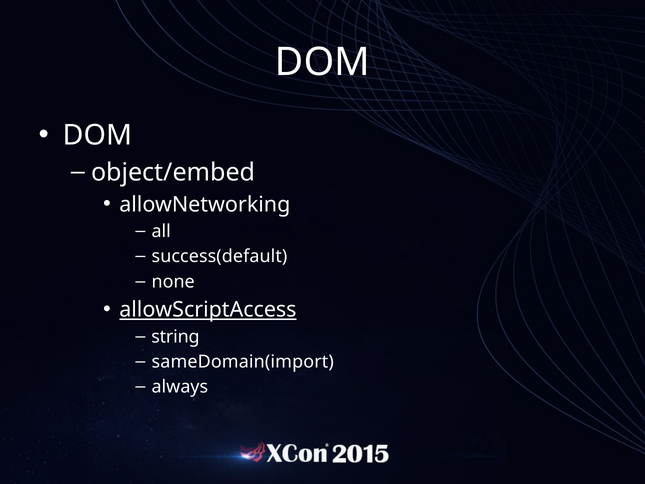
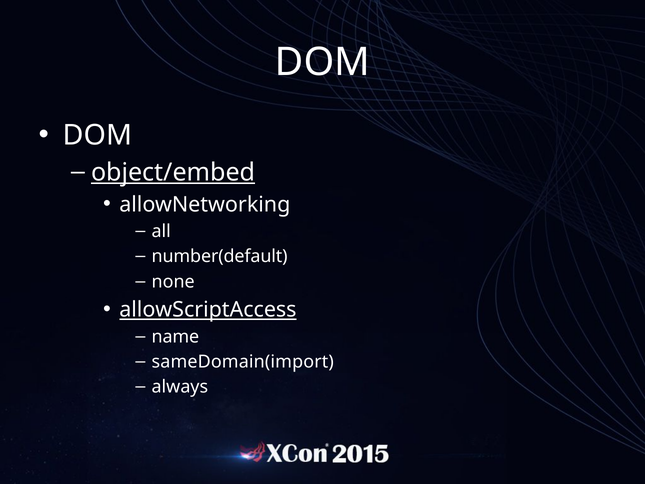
object/embed underline: none -> present (173, 172)
success(default: success(default -> number(default (220, 256)
string: string -> name (175, 337)
